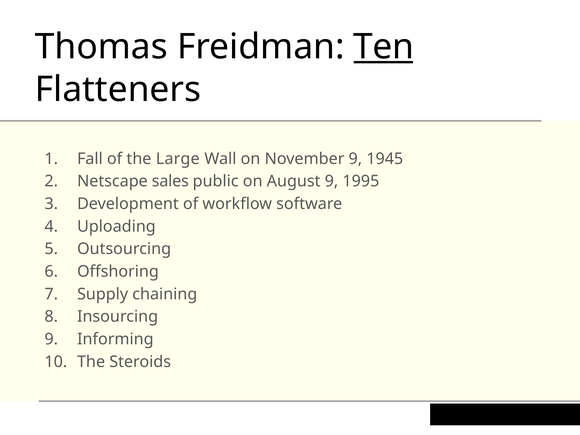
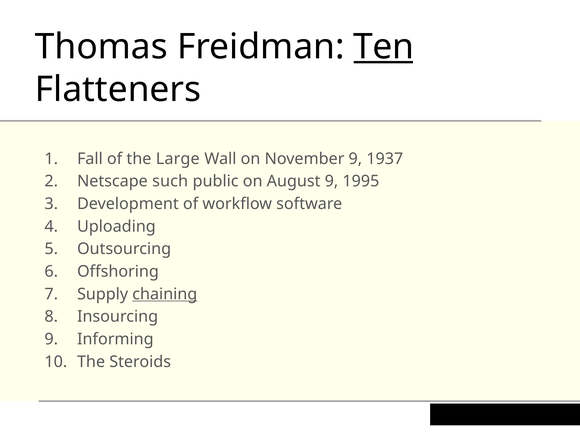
1945: 1945 -> 1937 (385, 159)
sales: sales -> such (170, 181)
chaining underline: none -> present (165, 294)
